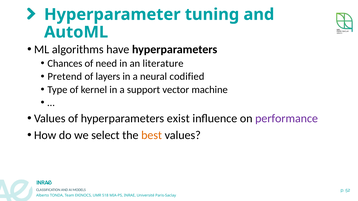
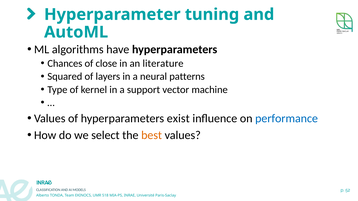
need: need -> close (106, 63)
Pretend: Pretend -> Squared (65, 77)
codified: codified -> patterns (187, 77)
performance colour: purple -> blue (287, 119)
